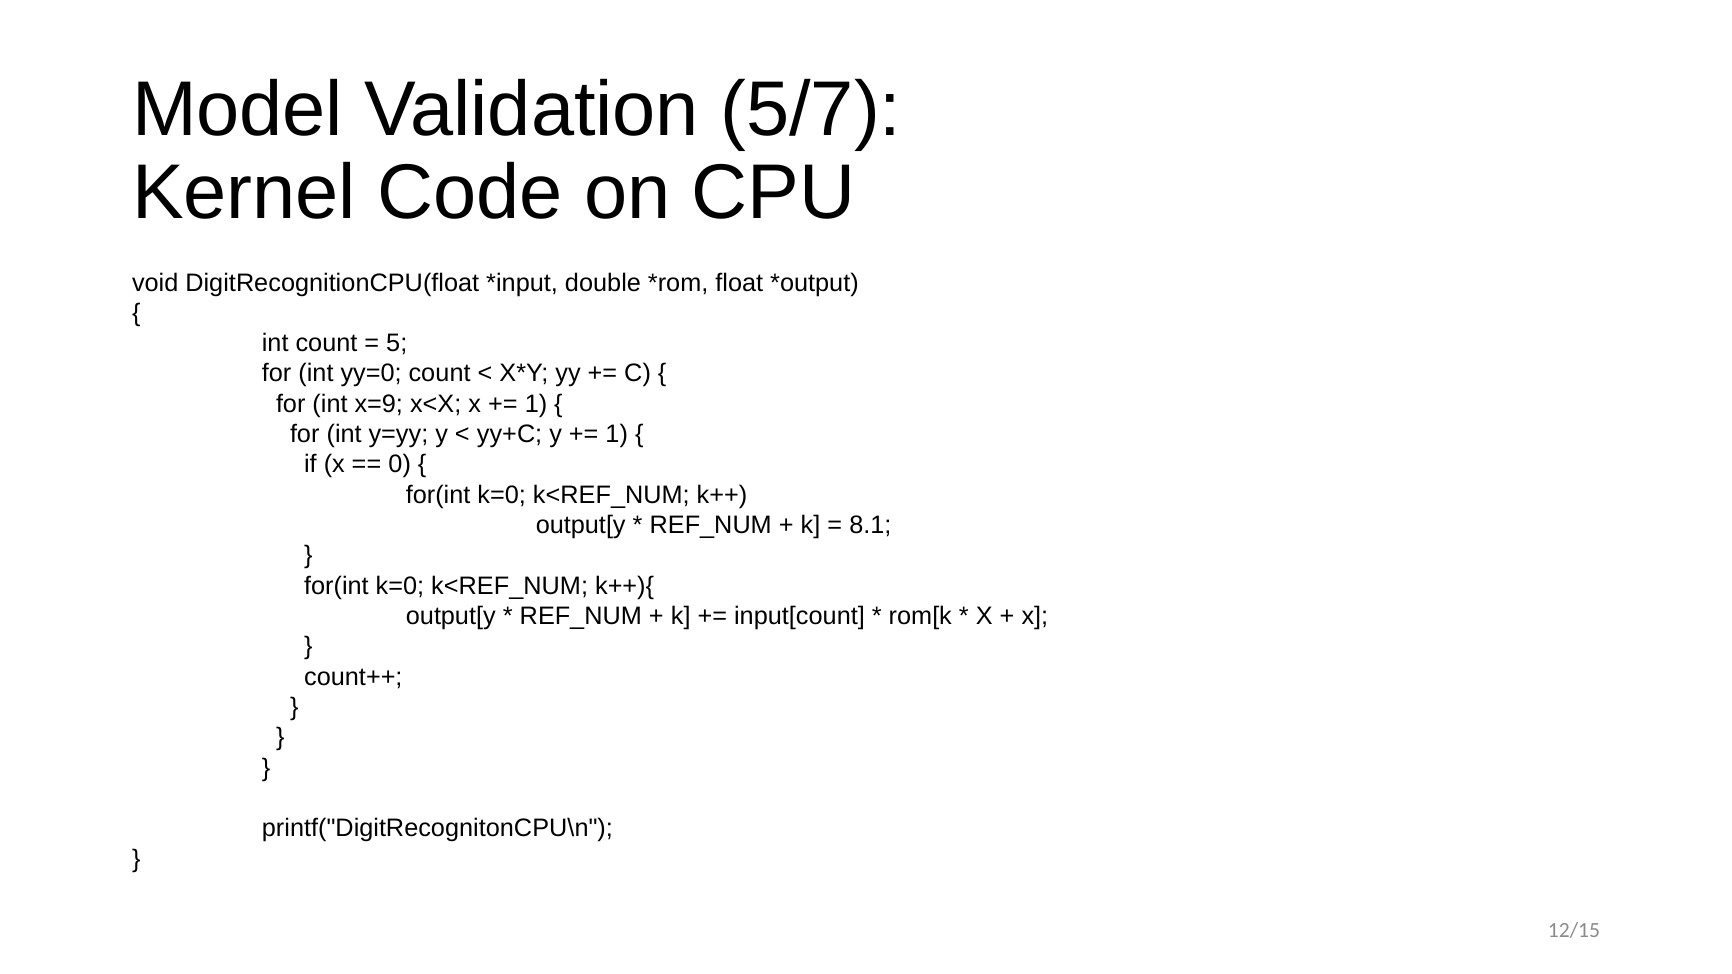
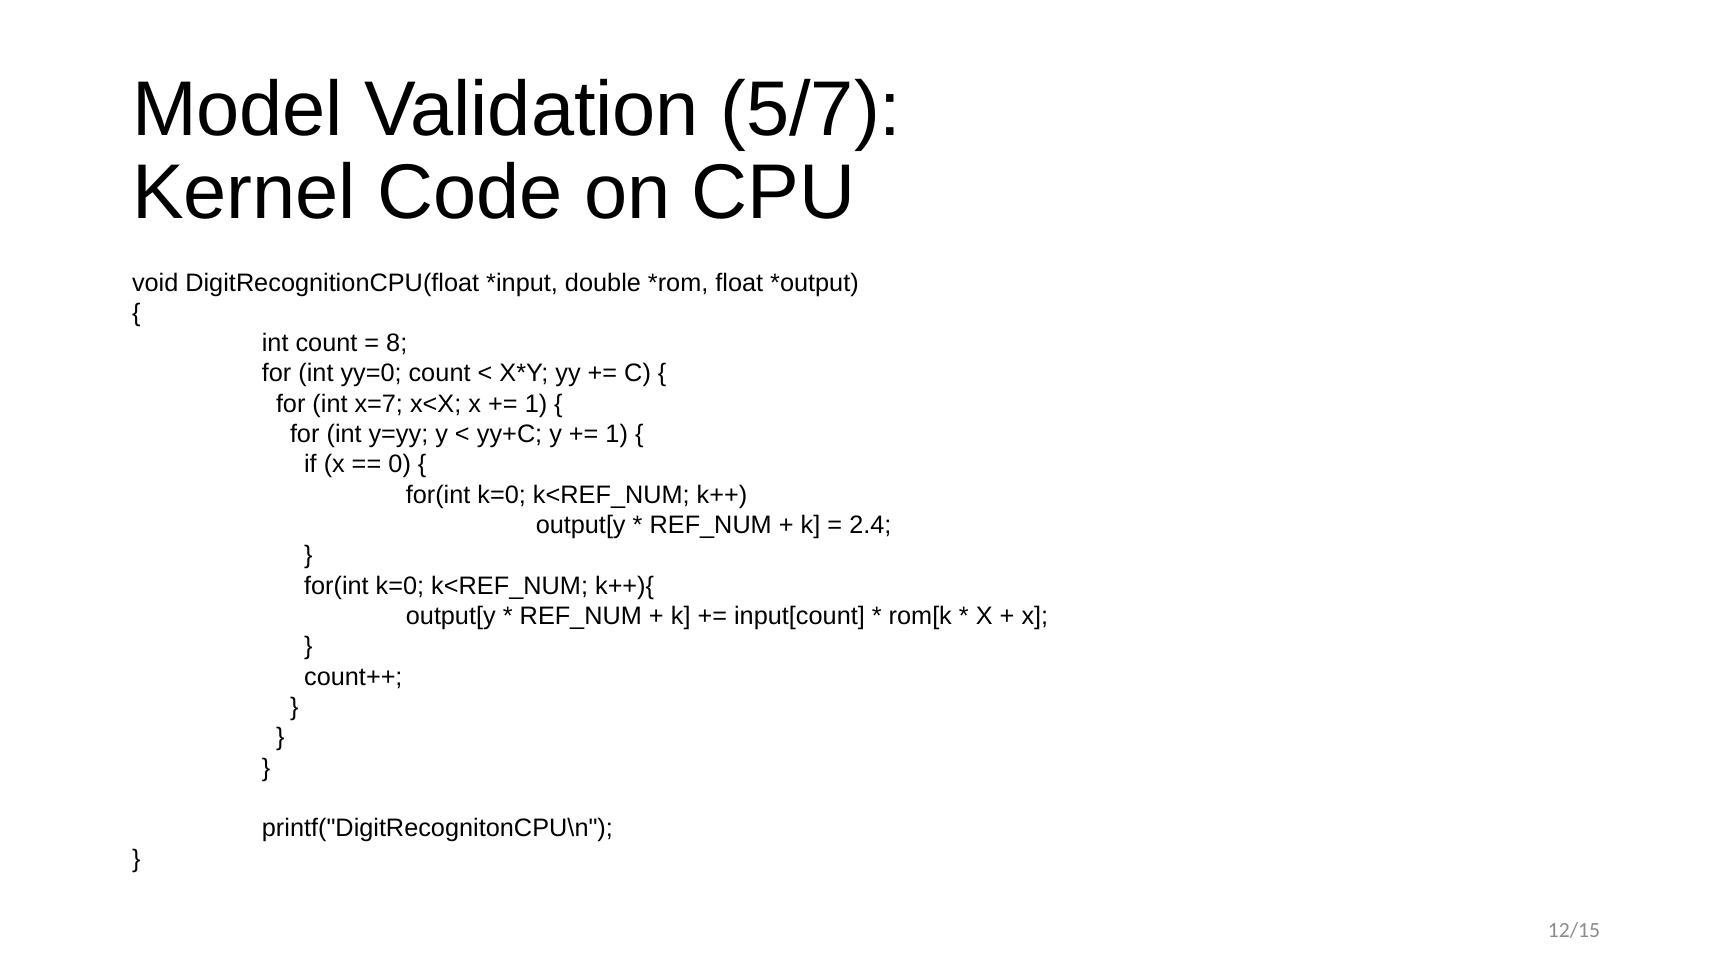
5: 5 -> 8 (397, 343)
x=9: x=9 -> x=7 (379, 404)
8.1: 8.1 -> 2.4 (870, 525)
